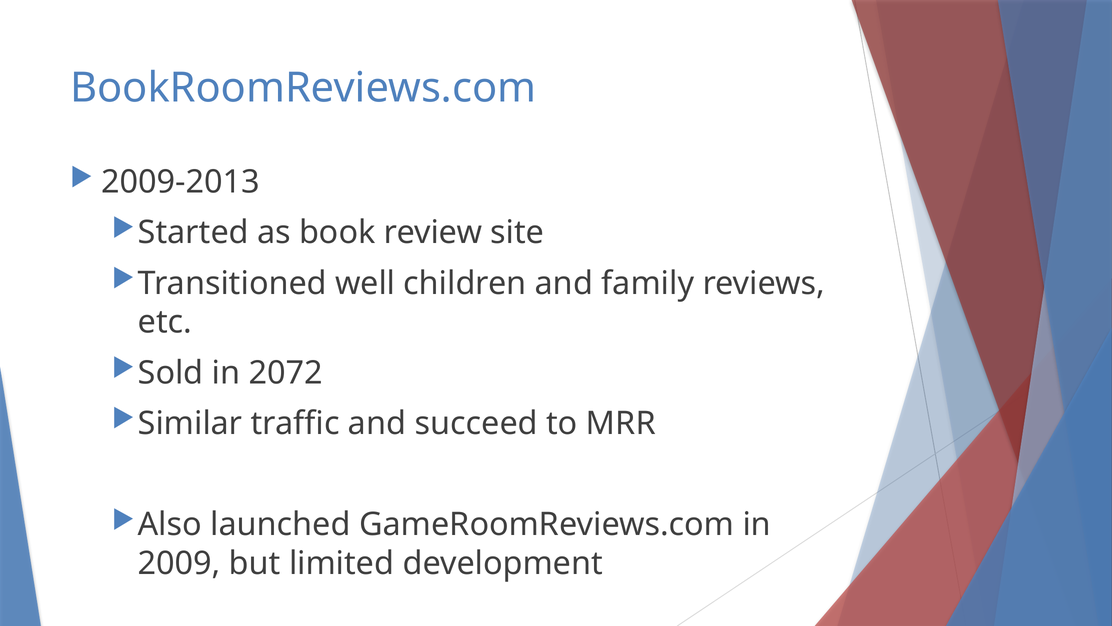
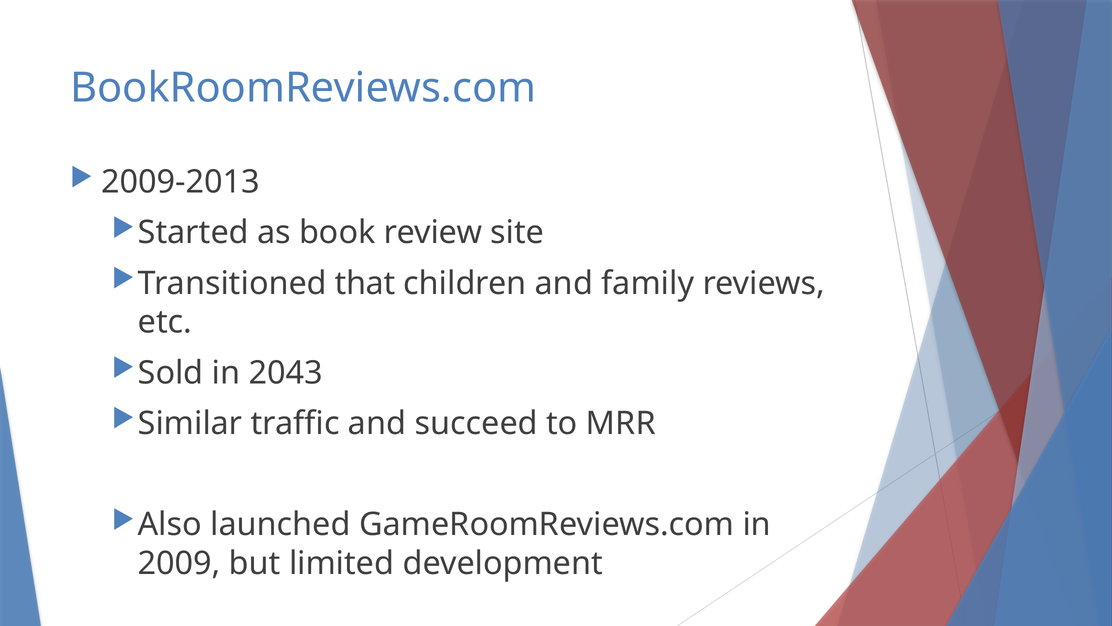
well: well -> that (365, 283)
2072: 2072 -> 2043 (286, 373)
